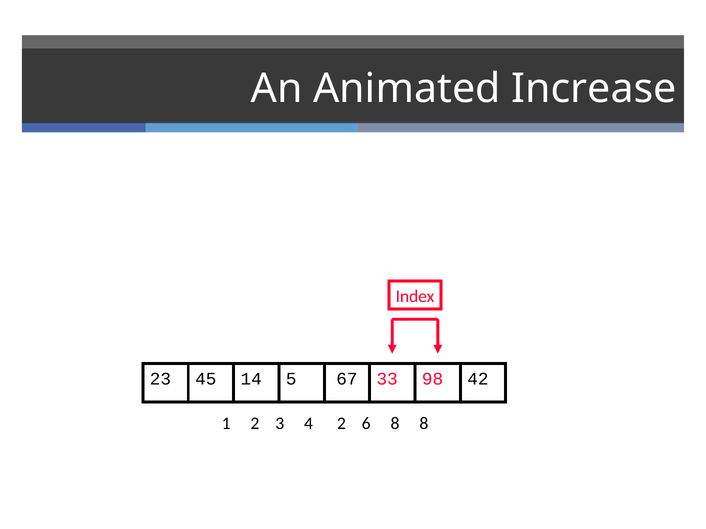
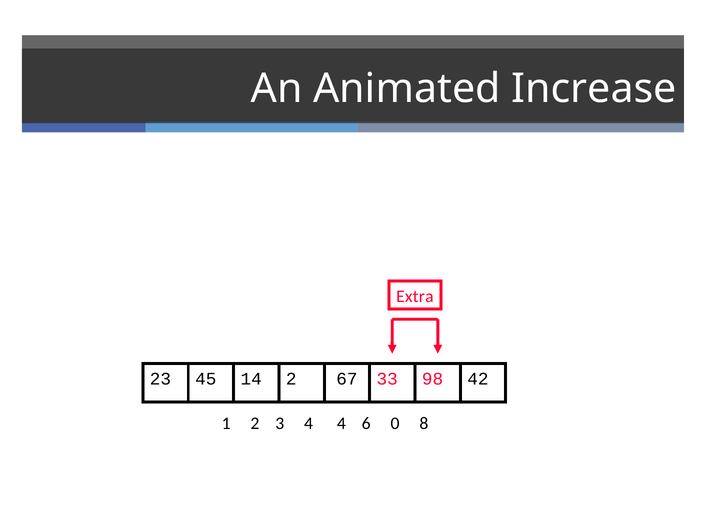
Index: Index -> Extra (415, 297)
45 5: 5 -> 2 (291, 379)
4 2: 2 -> 4 (341, 424)
6 8: 8 -> 0 (395, 424)
